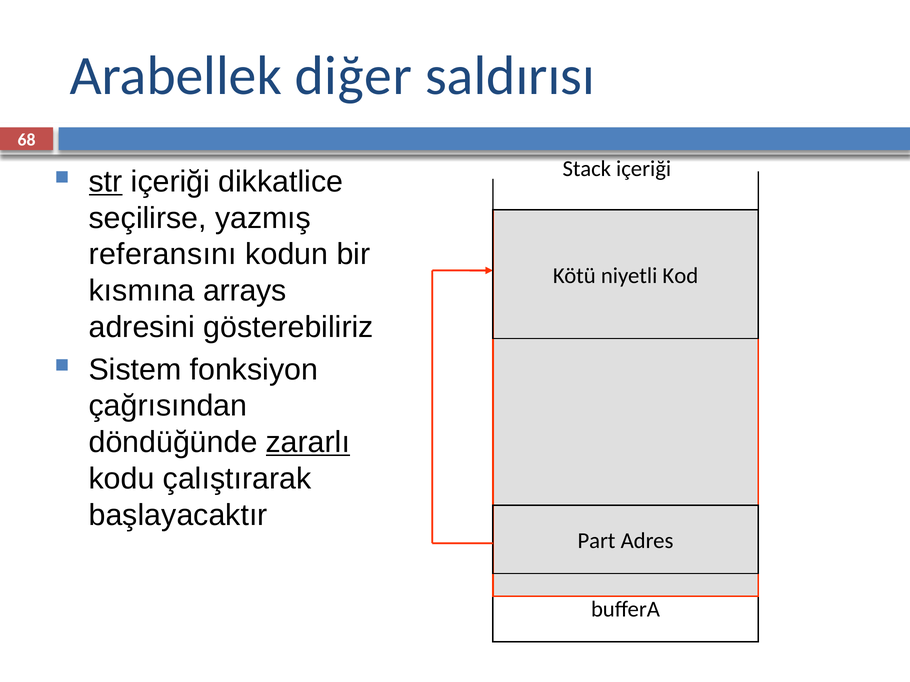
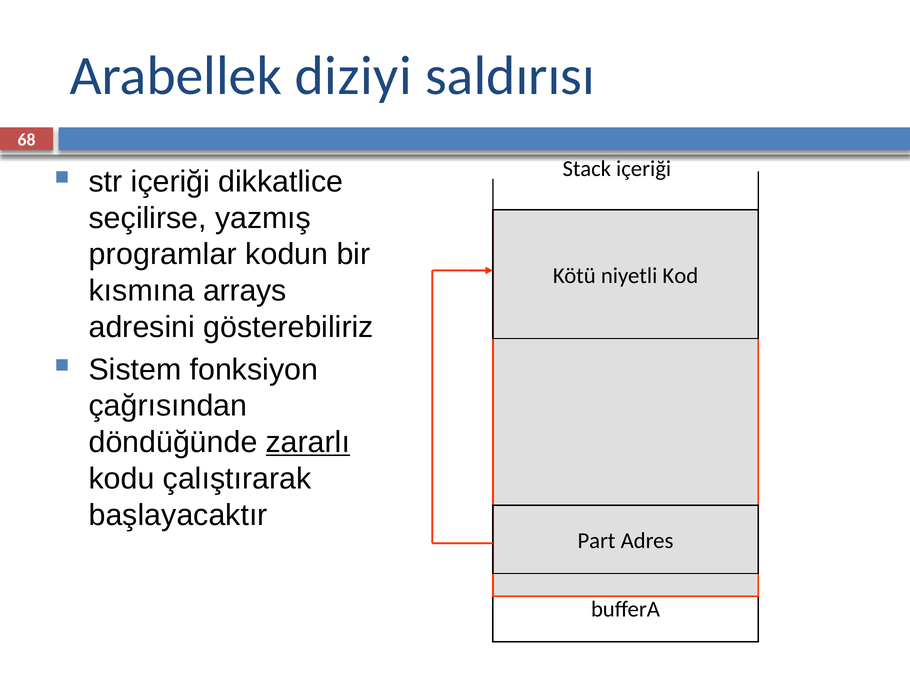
diğer: diğer -> diziyi (353, 76)
str underline: present -> none (106, 182)
referansını: referansını -> programlar (163, 255)
